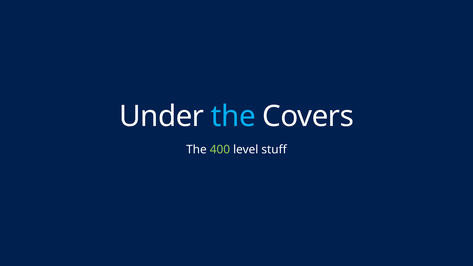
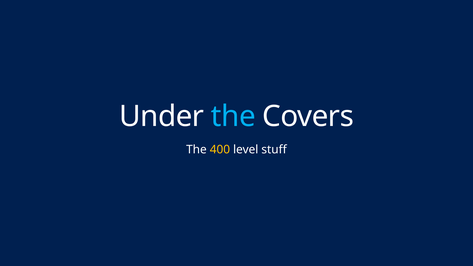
400 colour: light green -> yellow (220, 150)
